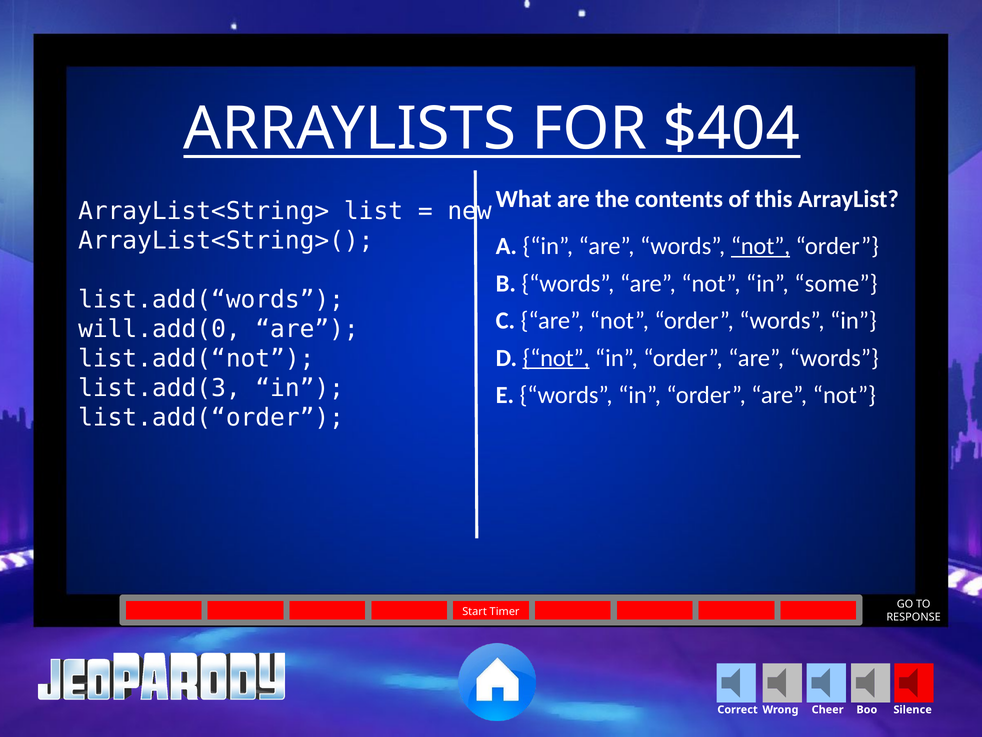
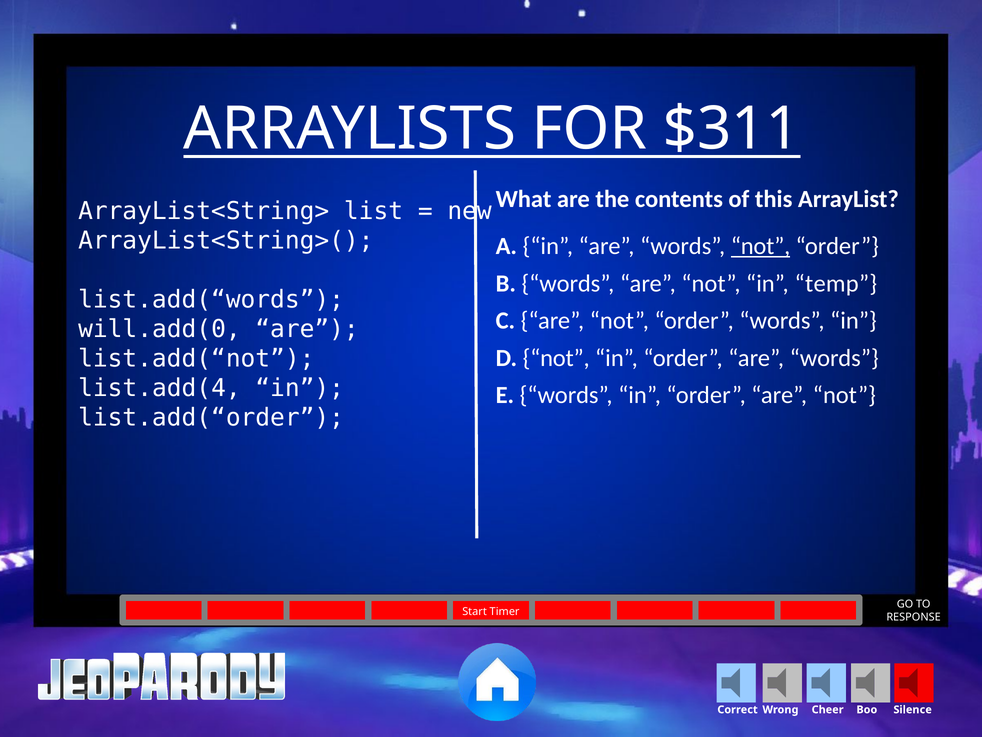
$404: $404 -> $311 (731, 129)
some: some -> temp (836, 283)
not underline: present -> none (556, 358)
list.add(3: list.add(3 -> list.add(4 (159, 388)
